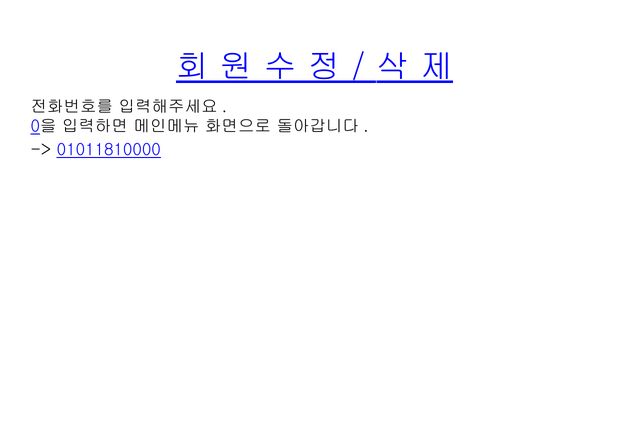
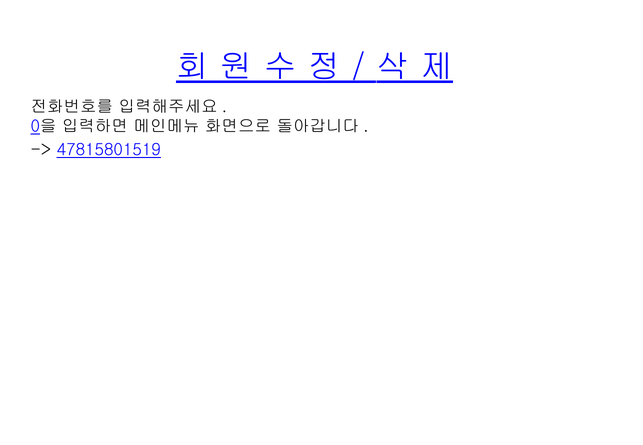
01011810000: 01011810000 -> 47815801519 (109, 150)
